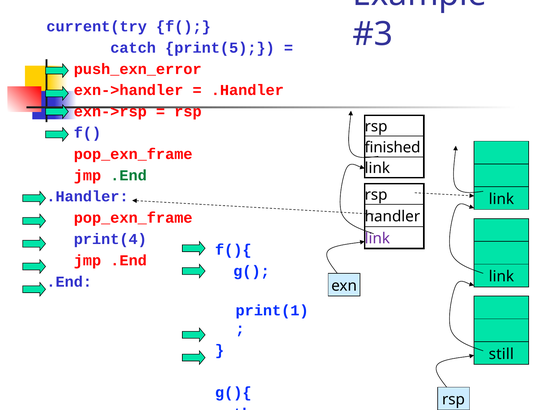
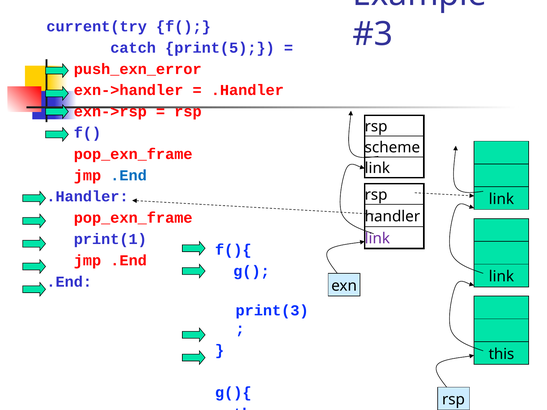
finished: finished -> scheme (392, 147)
.End colour: green -> blue (129, 175)
print(4: print(4 -> print(1 (110, 239)
print(1: print(1 -> print(3 (272, 311)
still: still -> this (501, 354)
